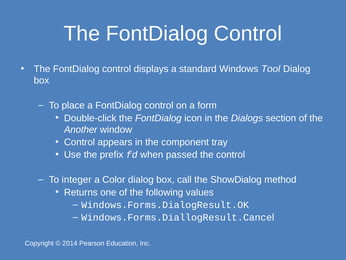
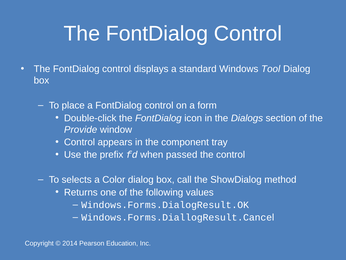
Another: Another -> Provide (81, 129)
integer: integer -> selects (77, 179)
